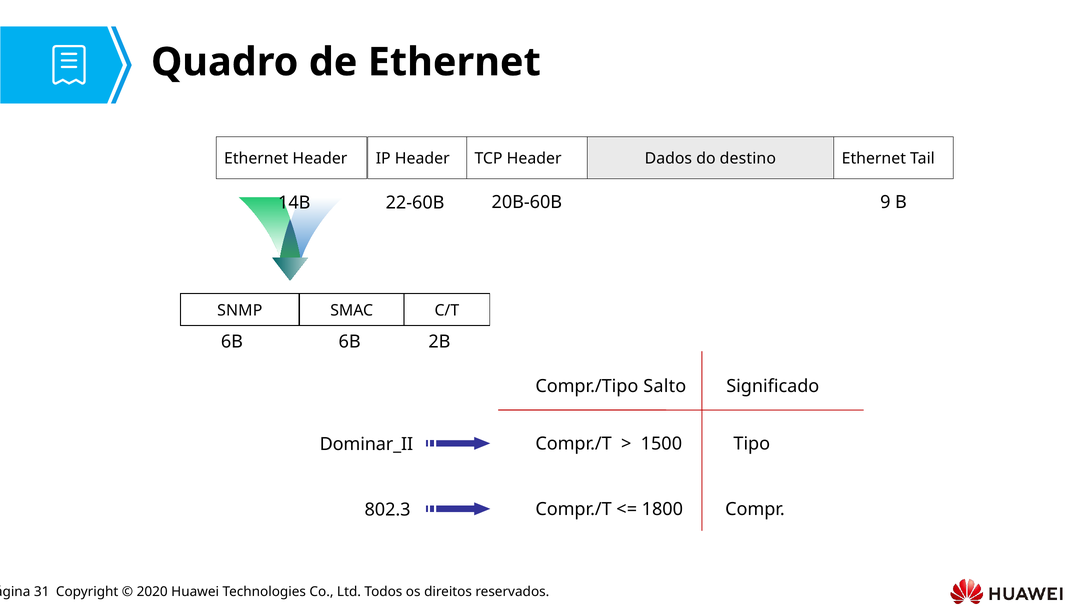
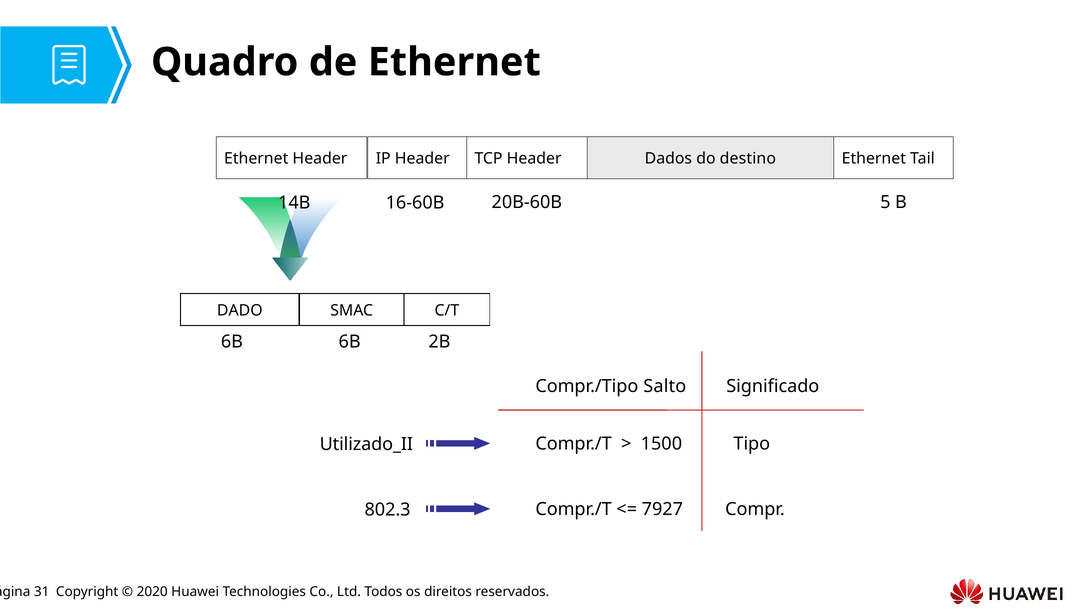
22-60B: 22-60B -> 16-60B (415, 203)
9: 9 -> 5 (885, 202)
SNMP: SNMP -> DADO (240, 310)
Dominar_II: Dominar_II -> Utilizado_II (366, 444)
1800: 1800 -> 7927 (662, 509)
